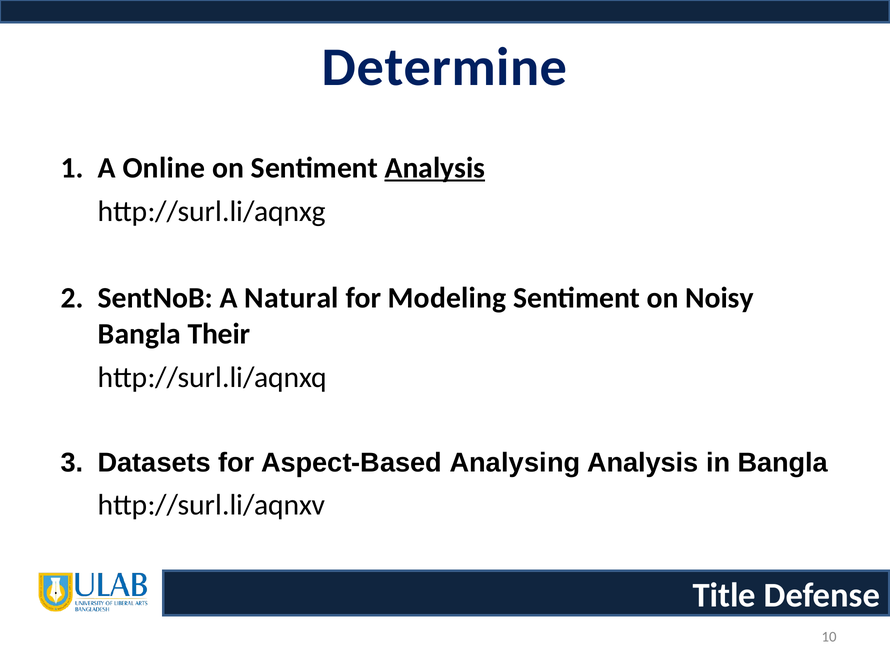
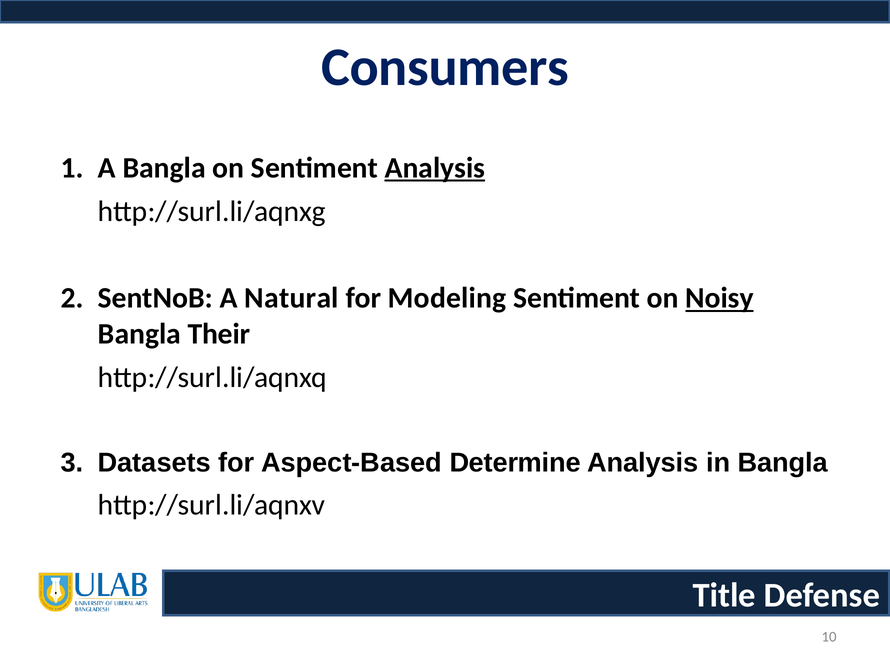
Determine: Determine -> Consumers (445, 67)
A Online: Online -> Bangla (164, 168)
Noisy underline: none -> present (719, 298)
Analysing: Analysing -> Determine (515, 463)
